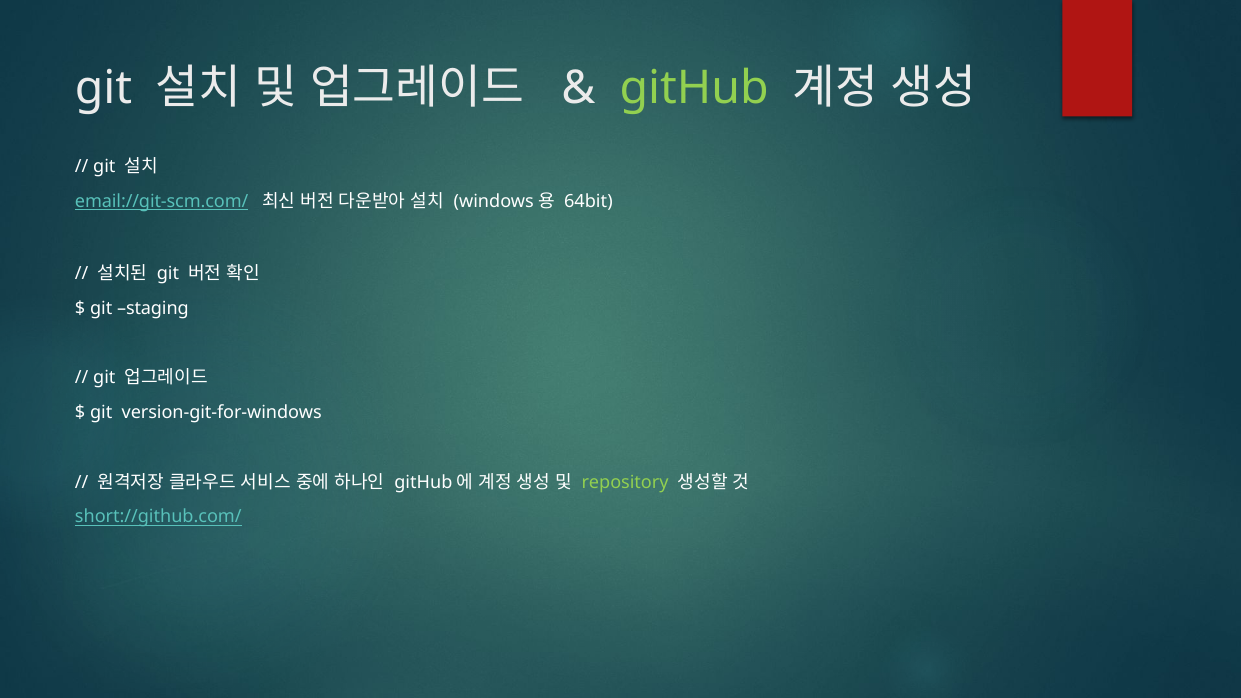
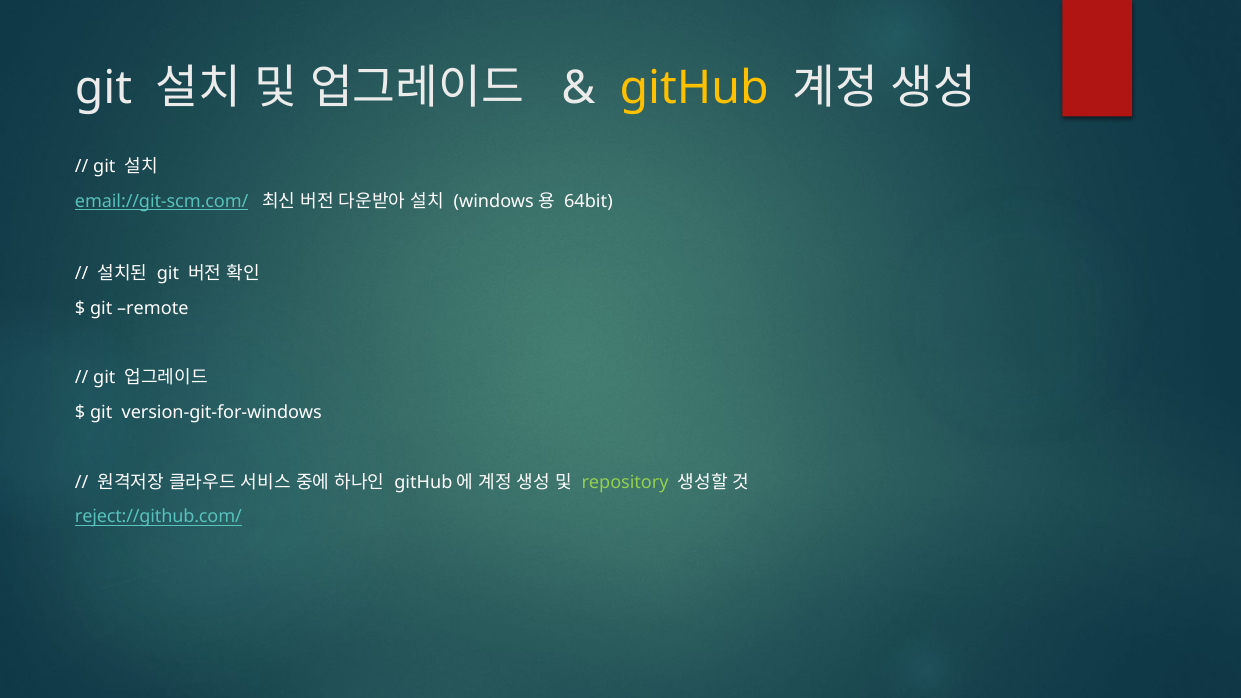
gitHub colour: light green -> yellow (694, 89)
staging: staging -> remote (153, 309)
short://github.com/: short://github.com/ -> reject://github.com/ (158, 517)
